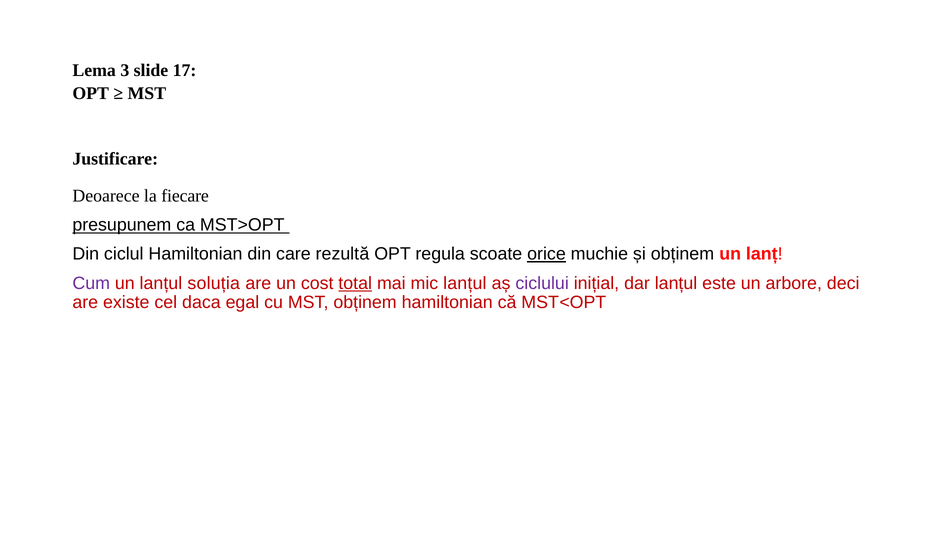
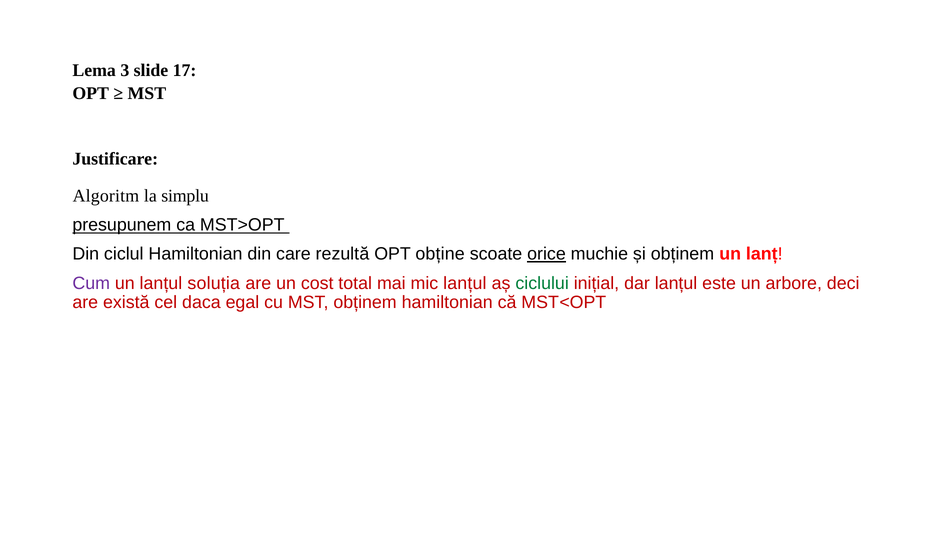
Deoarece: Deoarece -> Algoritm (106, 196)
fiecare: fiecare -> simplu (185, 196)
regula: regula -> obține (440, 254)
total underline: present -> none (355, 283)
ciclului colour: purple -> green (542, 283)
existe: existe -> există (126, 303)
